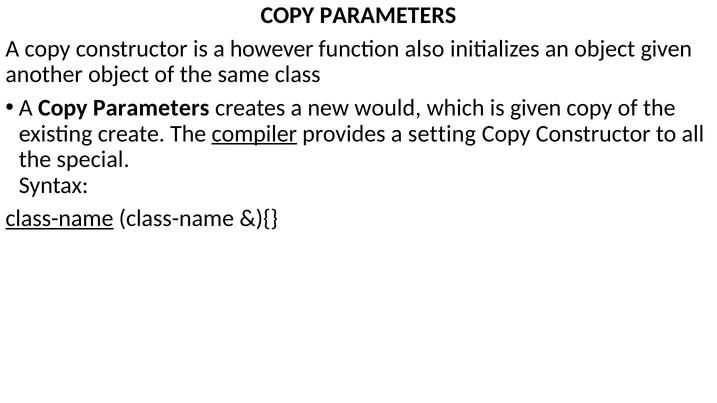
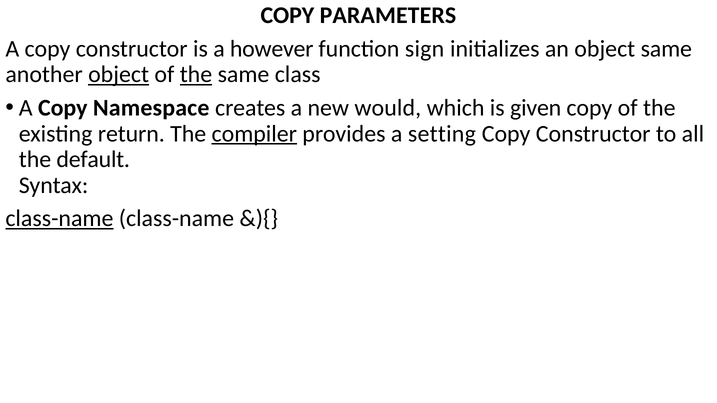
also: also -> sign (425, 49)
object given: given -> same (666, 49)
object underline: none -> present (119, 75)
the underline: none -> present (196, 75)
A Copy Parameters: Parameters -> Namespace (151, 108)
create: create -> return (131, 134)
special: special -> default (93, 160)
